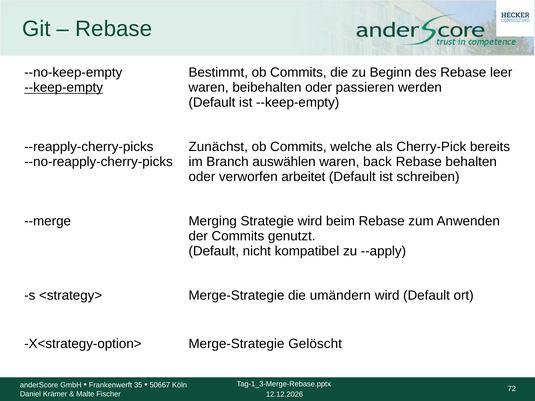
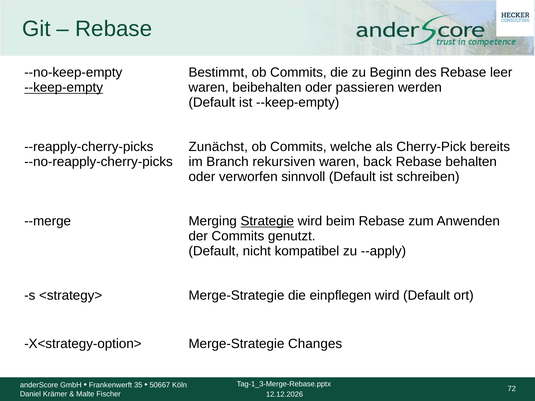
auswählen: auswählen -> rekursiven (284, 162)
arbeitet: arbeitet -> sinnvoll (303, 177)
Strategie underline: none -> present (267, 221)
umändern: umändern -> einpflegen (340, 296)
Gelöscht: Gelöscht -> Changes (315, 344)
